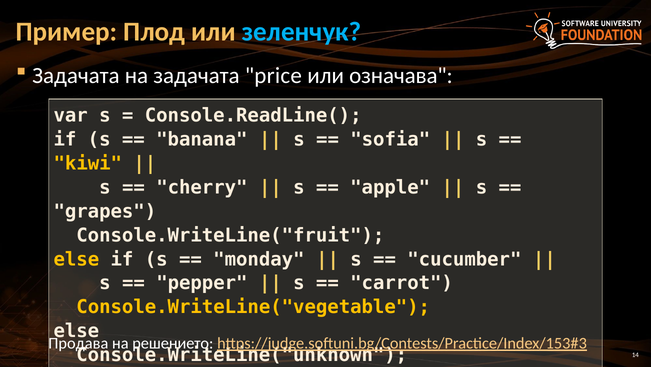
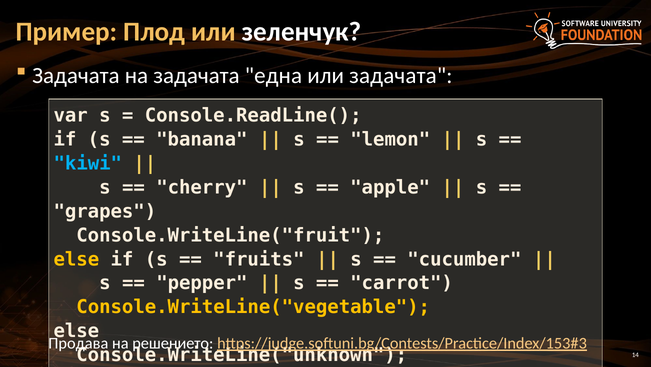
зеленчук colour: light blue -> white (302, 32)
price: price -> една (273, 76)
или означава: означава -> задачата (401, 76)
sofia: sofia -> lemon (390, 139)
kiwi colour: yellow -> light blue (88, 163)
monday: monday -> fruits (259, 259)
